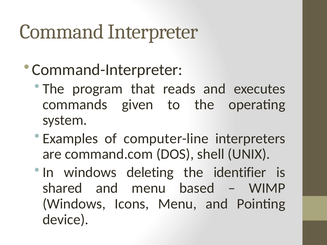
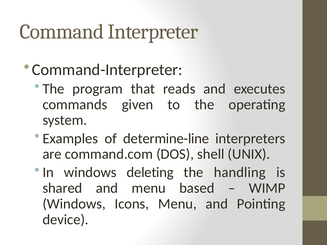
computer-line: computer-line -> determine-line (166, 139)
identifier: identifier -> handling (240, 173)
